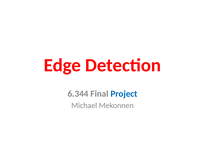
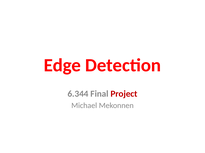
Project colour: blue -> red (124, 94)
